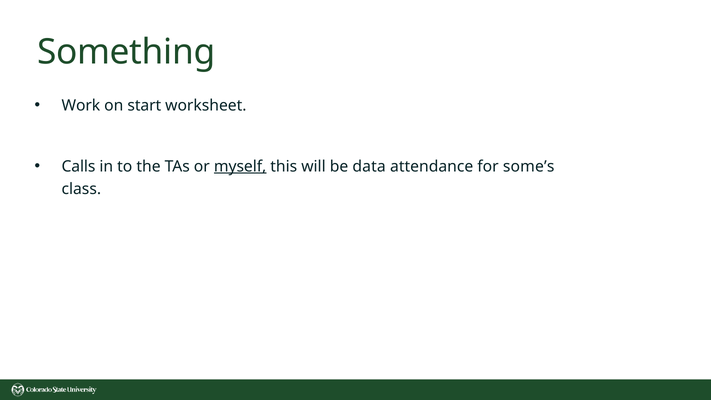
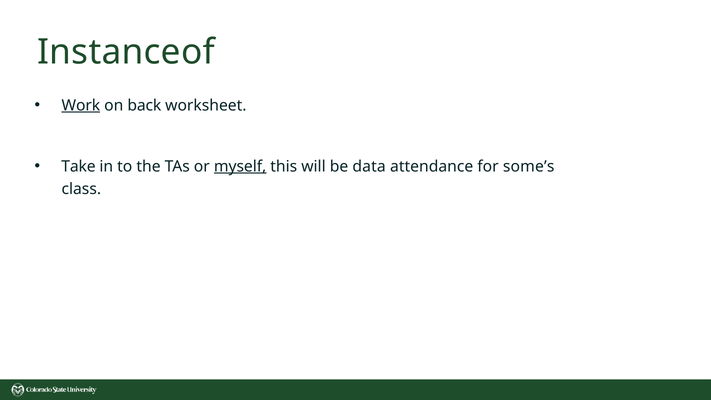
Something: Something -> Instanceof (126, 52)
Work underline: none -> present (81, 105)
start: start -> back (144, 105)
Calls: Calls -> Take (79, 166)
